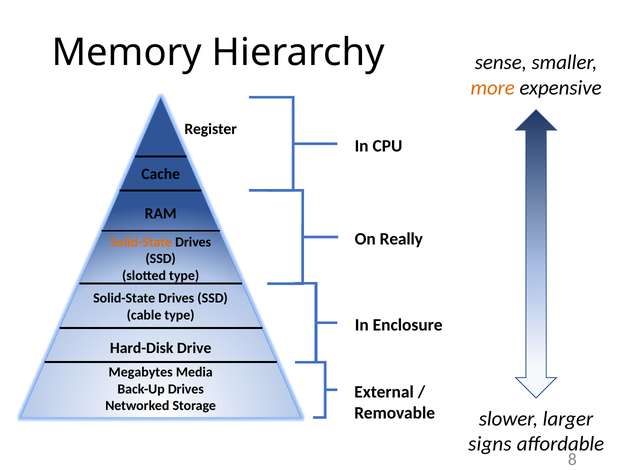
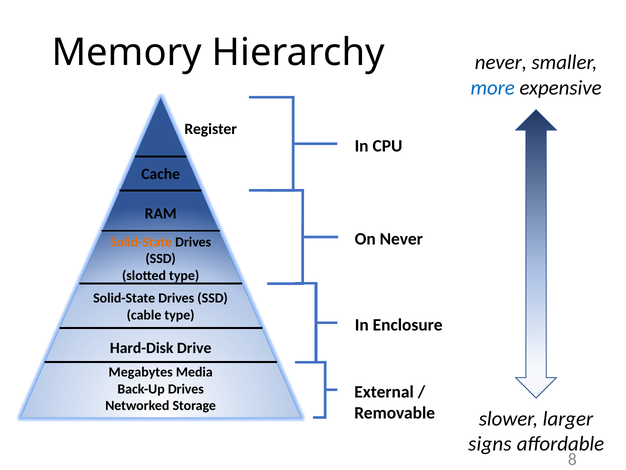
sense: sense -> never (501, 62)
more colour: orange -> blue (493, 88)
On Really: Really -> Never (401, 239)
